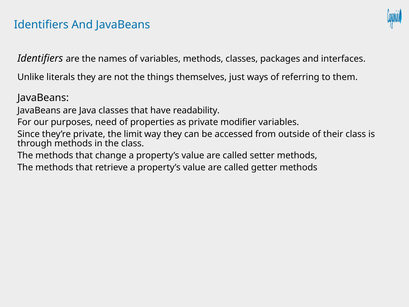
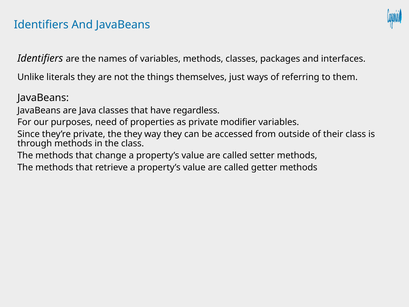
readability: readability -> regardless (196, 110)
the limit: limit -> they (133, 134)
